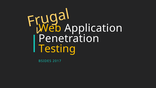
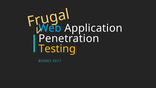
Web colour: yellow -> light blue (50, 28)
